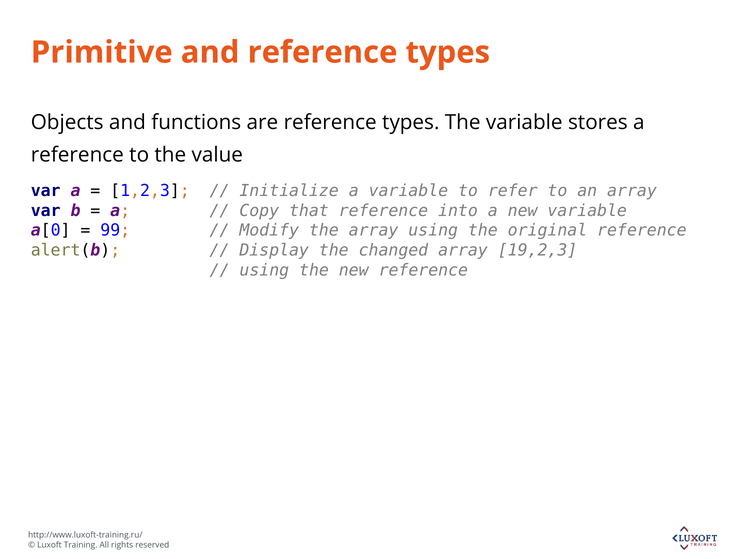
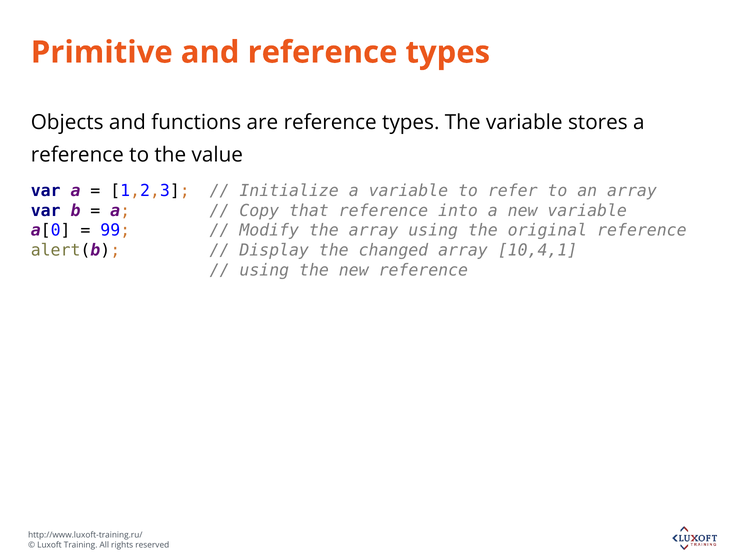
19,2,3: 19,2,3 -> 10,4,1 (538, 250)
